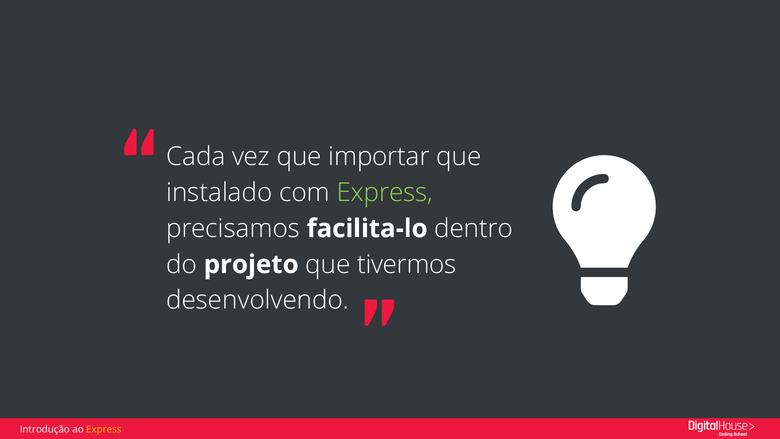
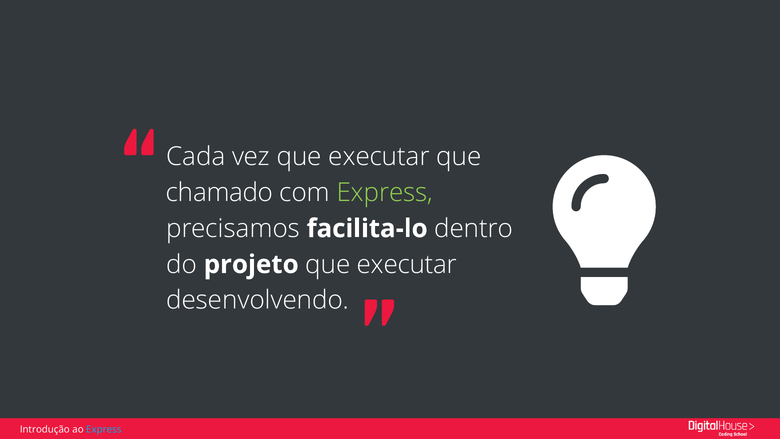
vez que importar: importar -> executar (379, 157)
instalado: instalado -> chamado (219, 193)
projeto que tivermos: tivermos -> executar (407, 264)
Express colour: yellow -> light blue (104, 429)
